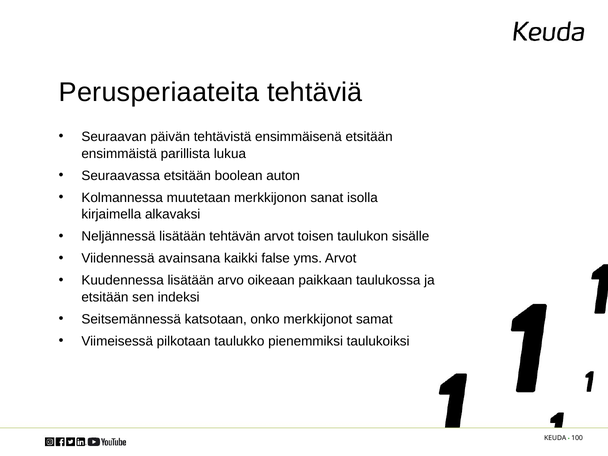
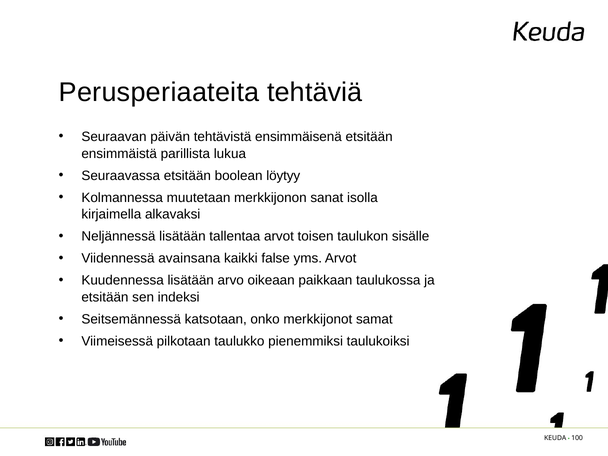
auton: auton -> löytyy (283, 176)
tehtävän: tehtävän -> tallentaa (235, 236)
